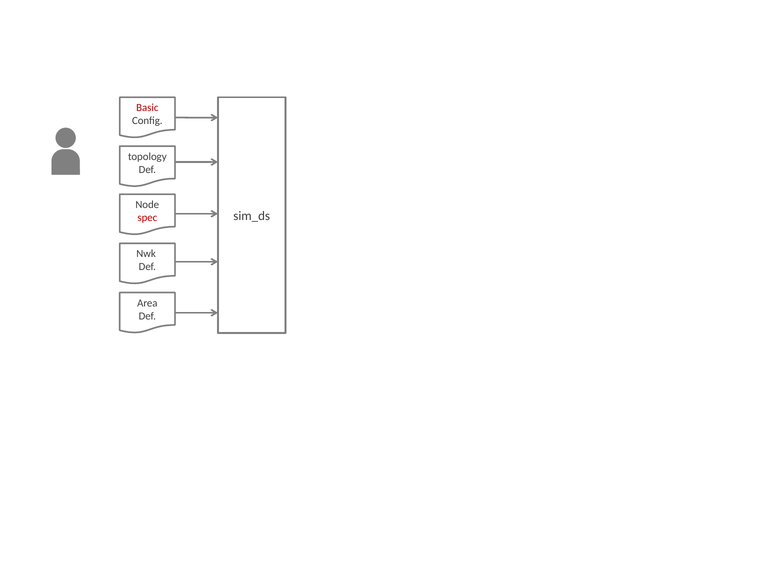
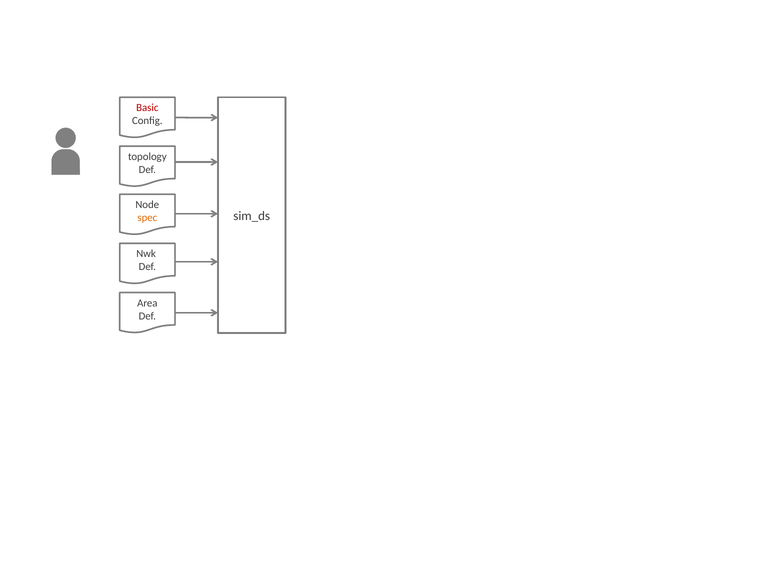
spec colour: red -> orange (147, 218)
